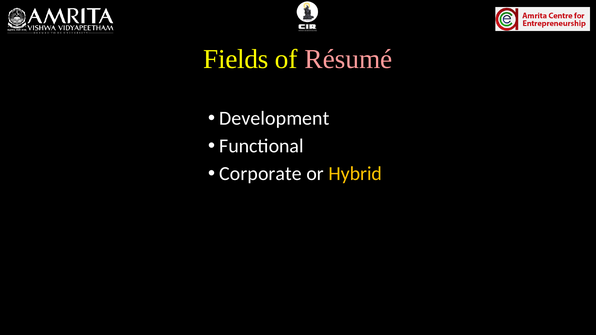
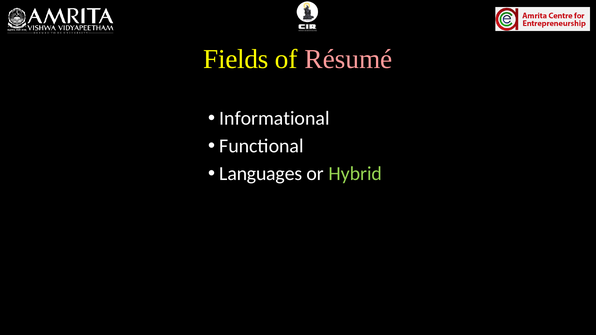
Development: Development -> Informational (274, 118)
Corporate: Corporate -> Languages (261, 174)
Hybrid colour: yellow -> light green (355, 174)
